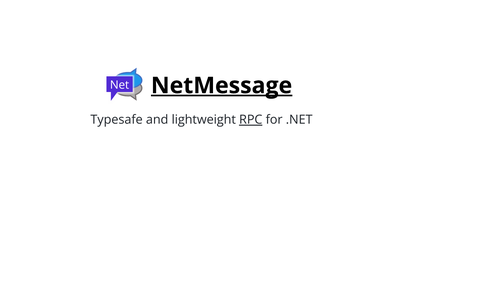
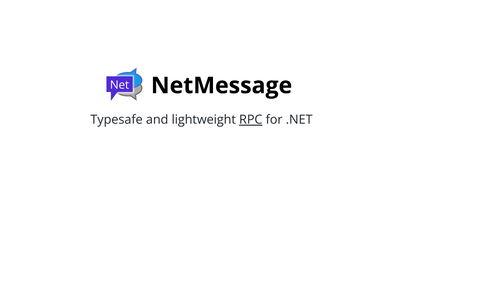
NetMessage underline: present -> none (222, 86)
